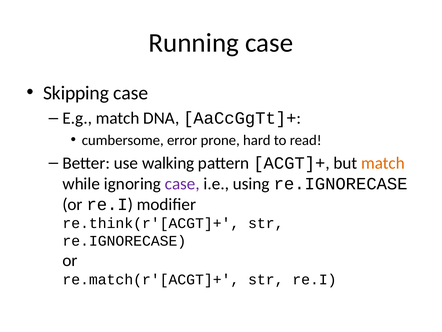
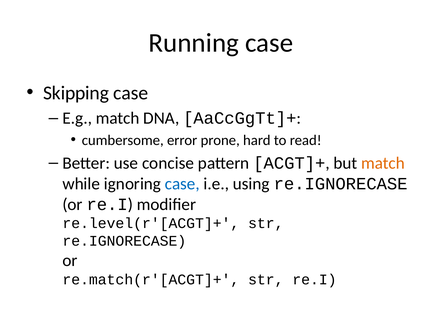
walking: walking -> concise (168, 163)
case colour: purple -> blue (182, 183)
re.think(r'[ACGT]+: re.think(r'[ACGT]+ -> re.level(r'[ACGT]+ (151, 223)
